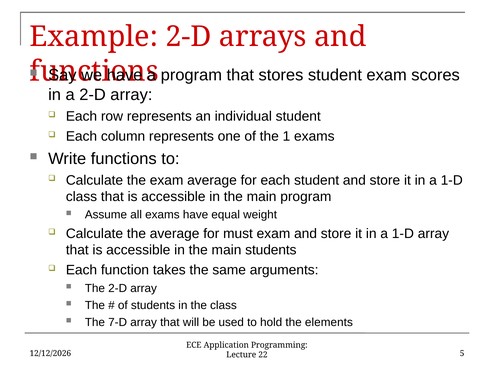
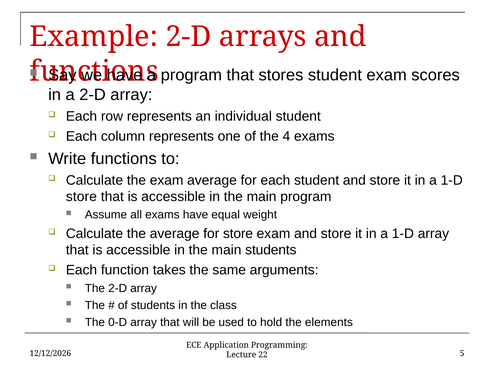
1: 1 -> 4 (286, 137)
class: class -> store (81, 197)
for must: must -> store (238, 234)
7-D: 7-D -> 0-D (118, 323)
